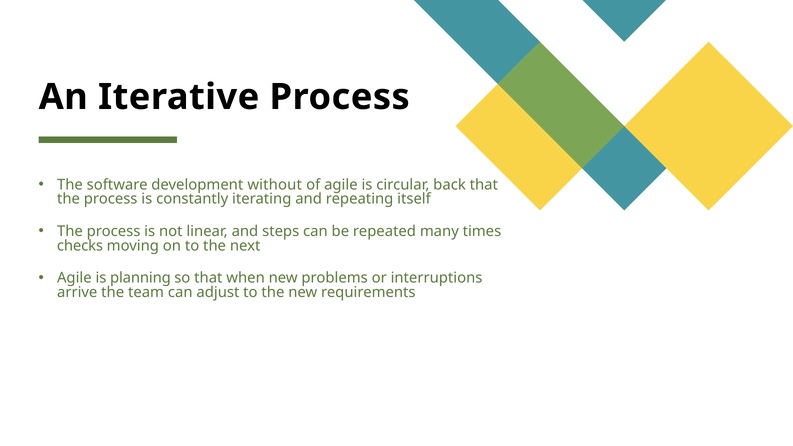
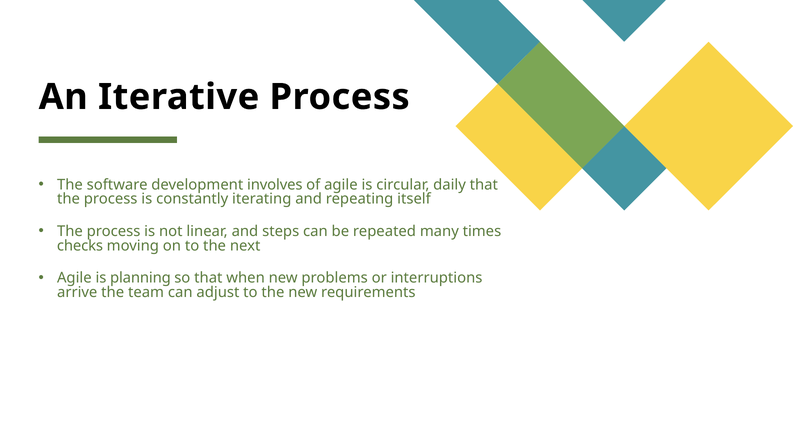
without: without -> involves (275, 185)
back: back -> daily (450, 185)
